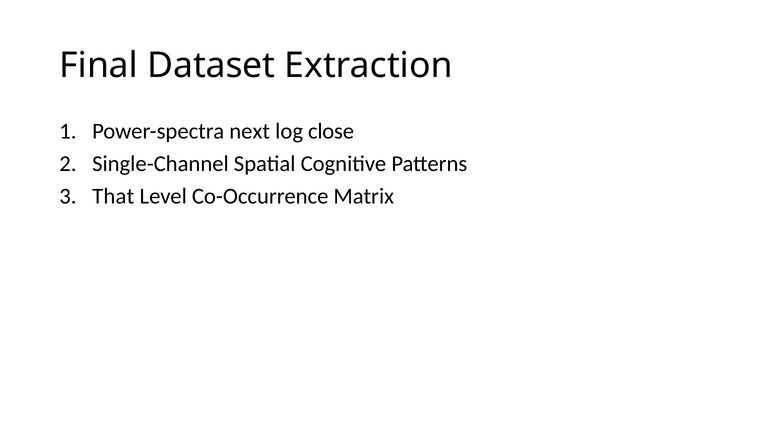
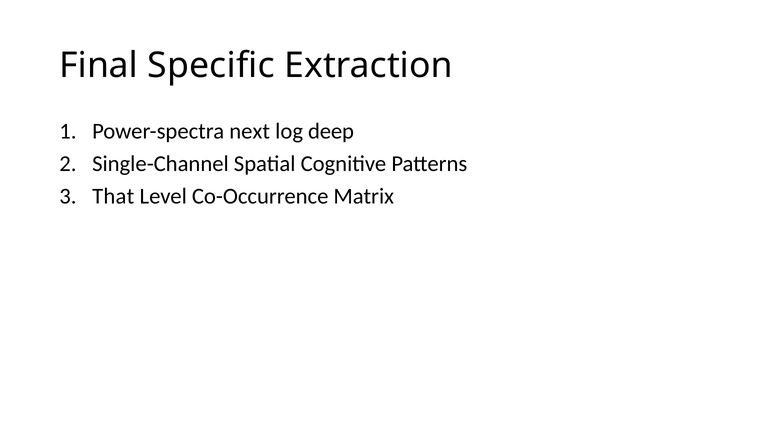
Dataset: Dataset -> Specific (211, 65)
close: close -> deep (331, 132)
